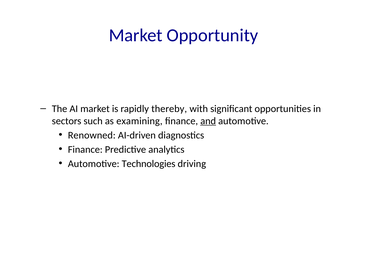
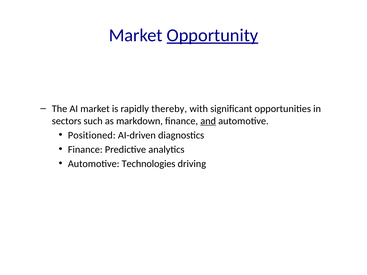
Opportunity underline: none -> present (212, 35)
examining: examining -> markdown (139, 121)
Renowned: Renowned -> Positioned (92, 135)
